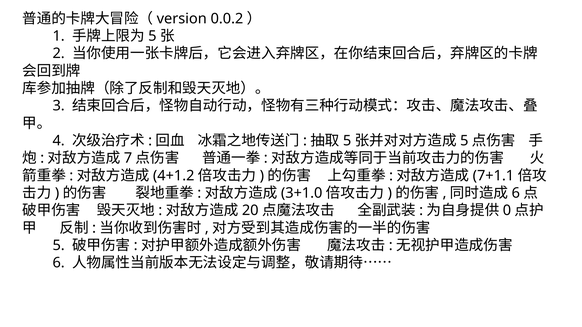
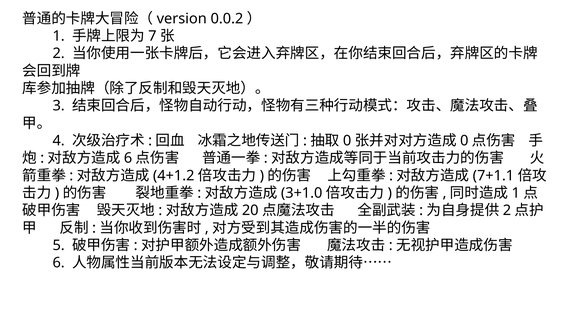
5: 5 -> 7 (152, 36)
5: 5 -> 0 (347, 141)
5: 5 -> 0 (464, 141)
7: 7 -> 6 (128, 158)
6: 6 -> 1 (516, 193)
0: 0 -> 2 (507, 211)
